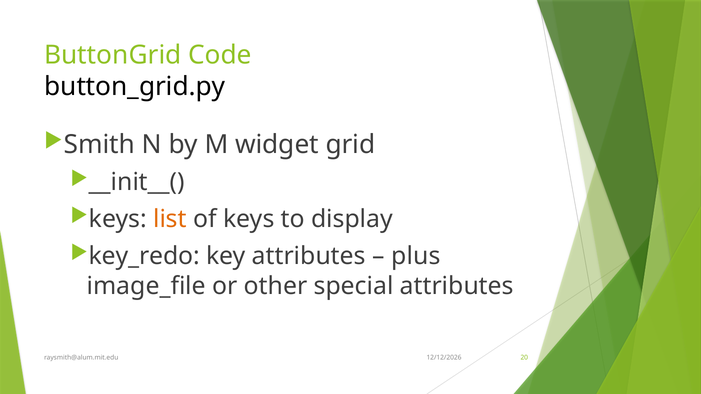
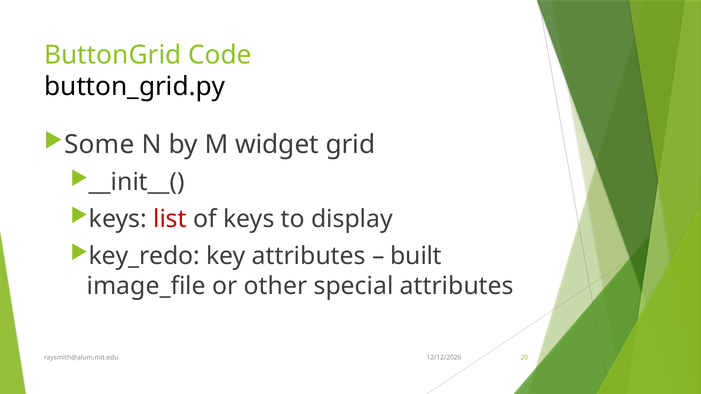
Smith: Smith -> Some (99, 144)
list colour: orange -> red (170, 219)
plus: plus -> built (416, 256)
